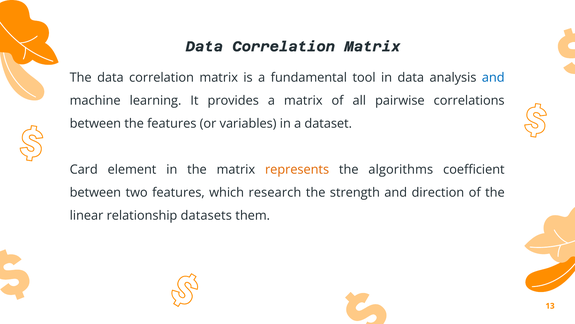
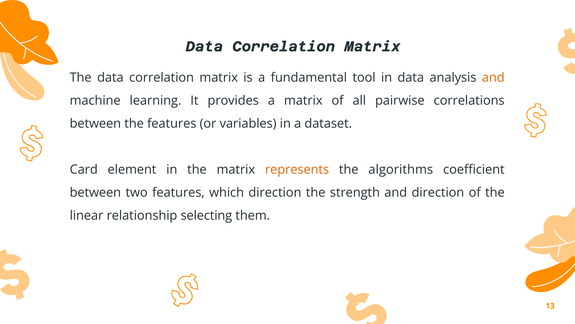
and colour: blue -> orange (493, 77)
which research: research -> direction (275, 192)
datasets: datasets -> selecting (206, 215)
